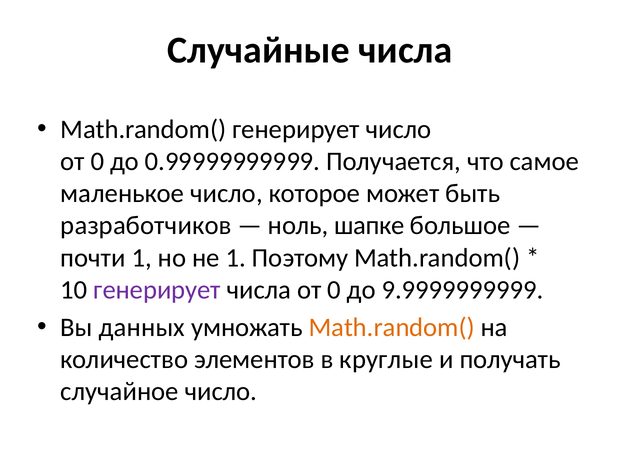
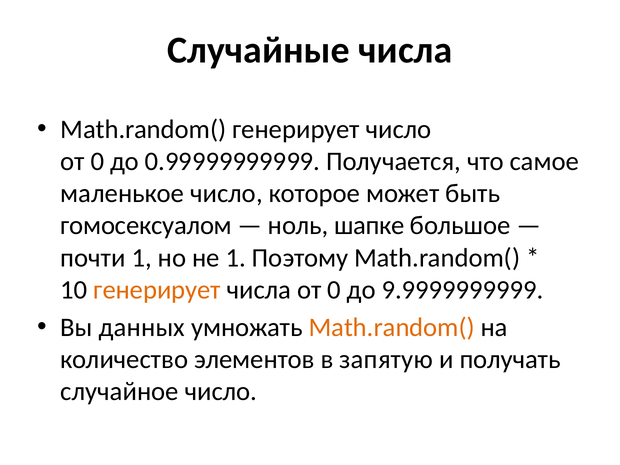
разработчиков: разработчиков -> гомосексуалом (146, 226)
генерирует colour: purple -> orange (157, 290)
круглые: круглые -> запятую (386, 359)
